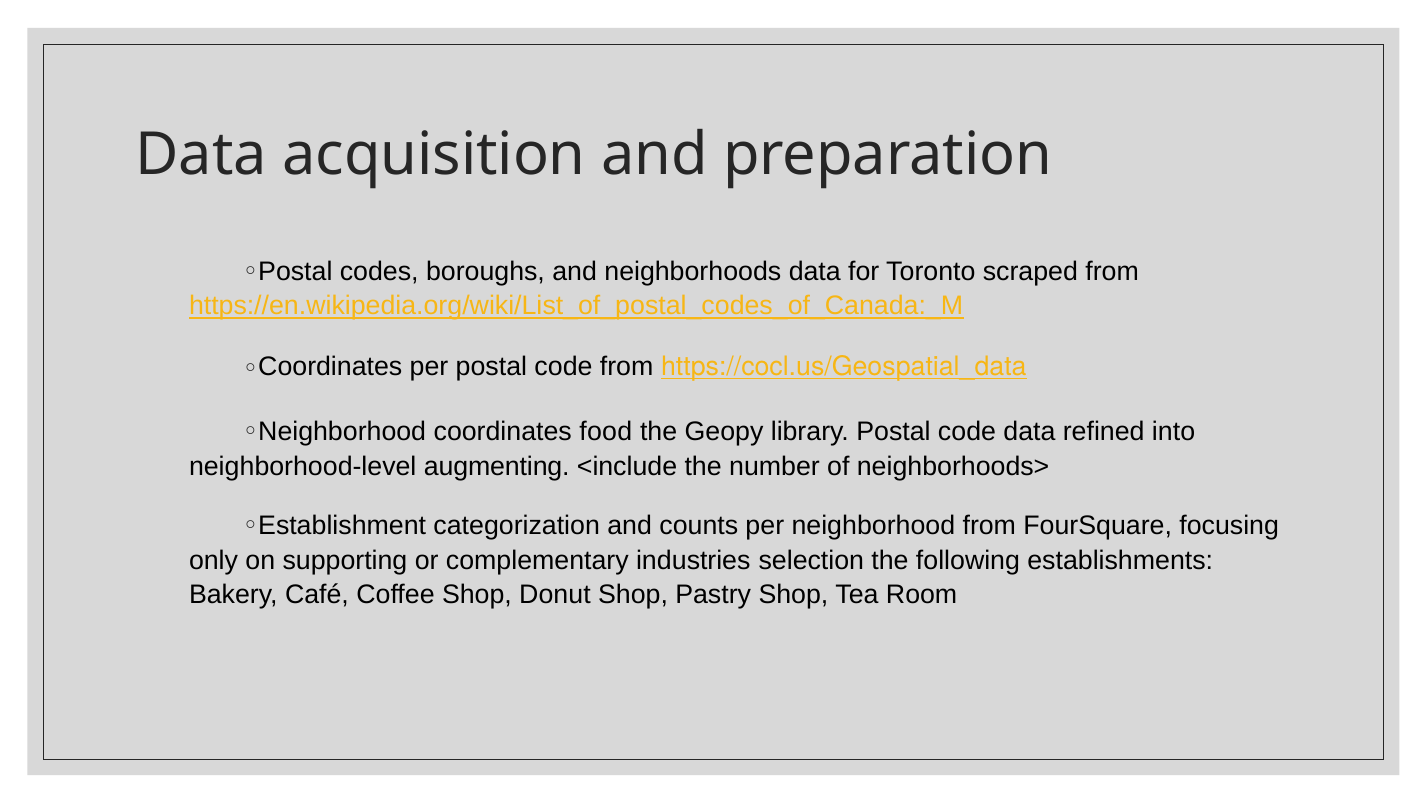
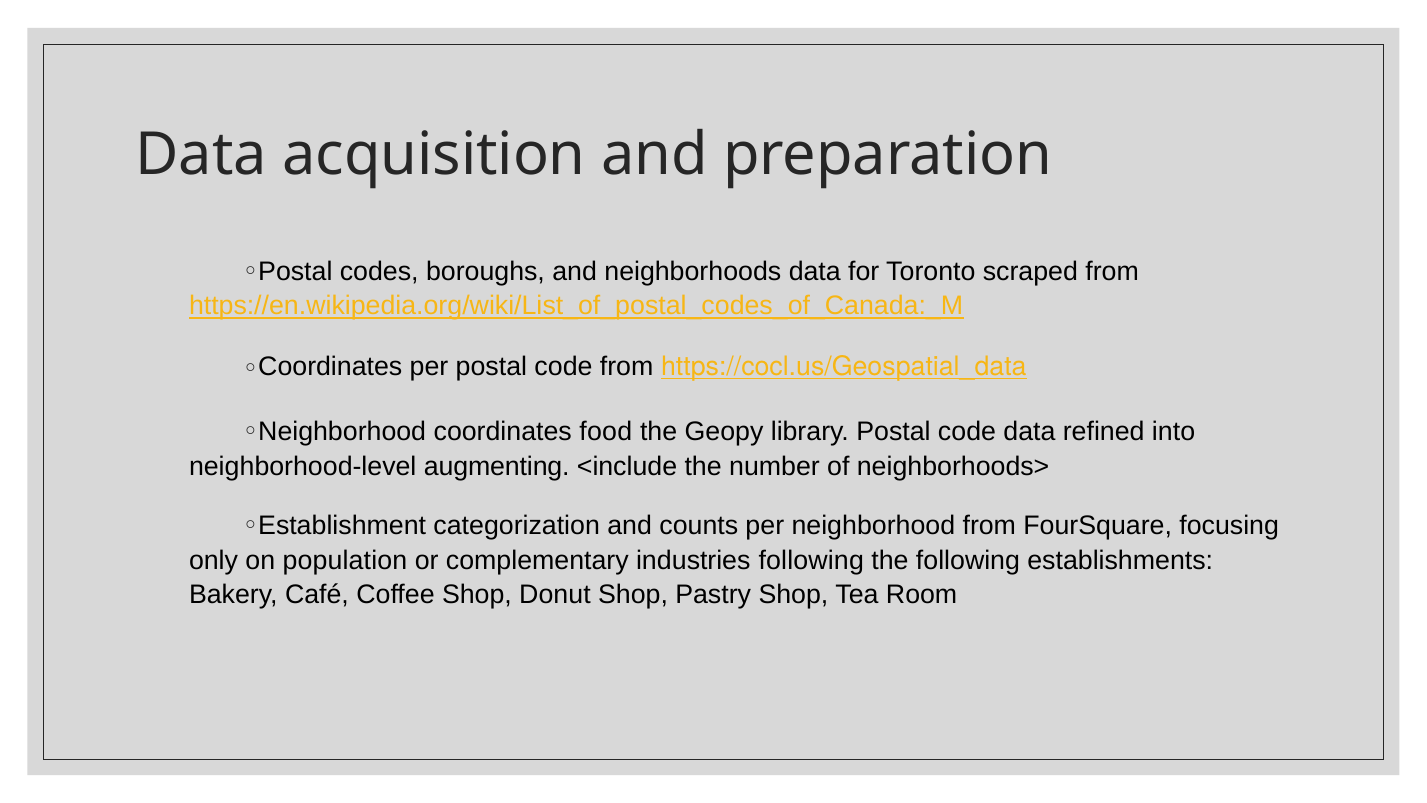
supporting: supporting -> population (345, 560)
industries selection: selection -> following (811, 560)
